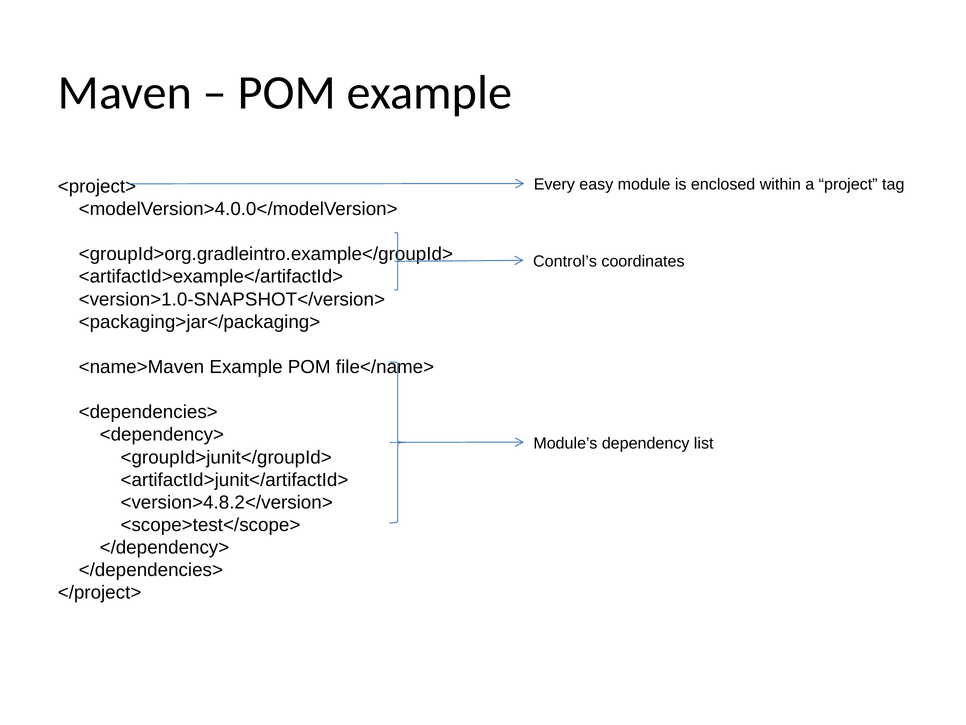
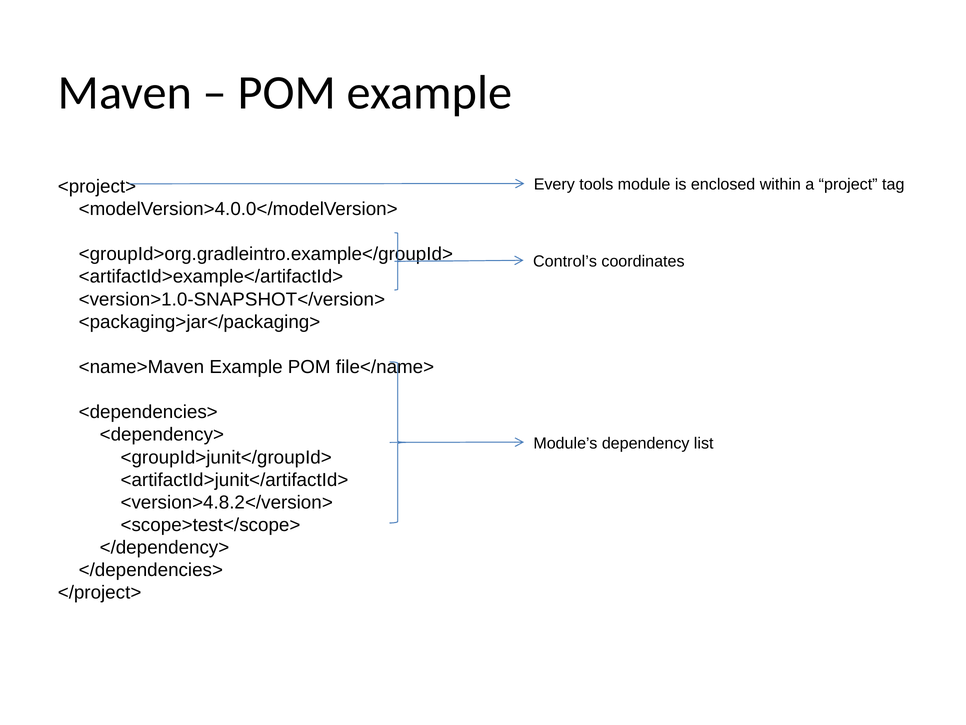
easy: easy -> tools (596, 185)
